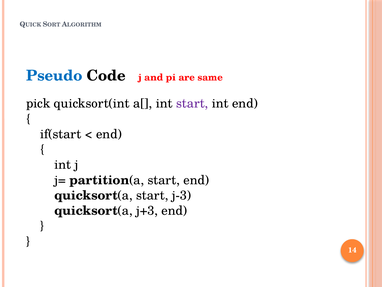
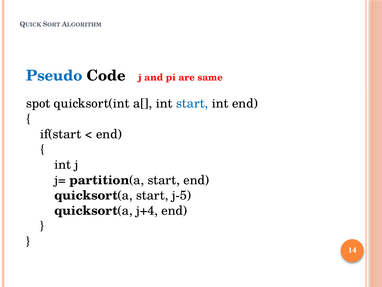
pick: pick -> spot (38, 103)
start colour: purple -> blue (192, 103)
j-3: j-3 -> j-5 (182, 195)
j+3: j+3 -> j+4 (147, 210)
